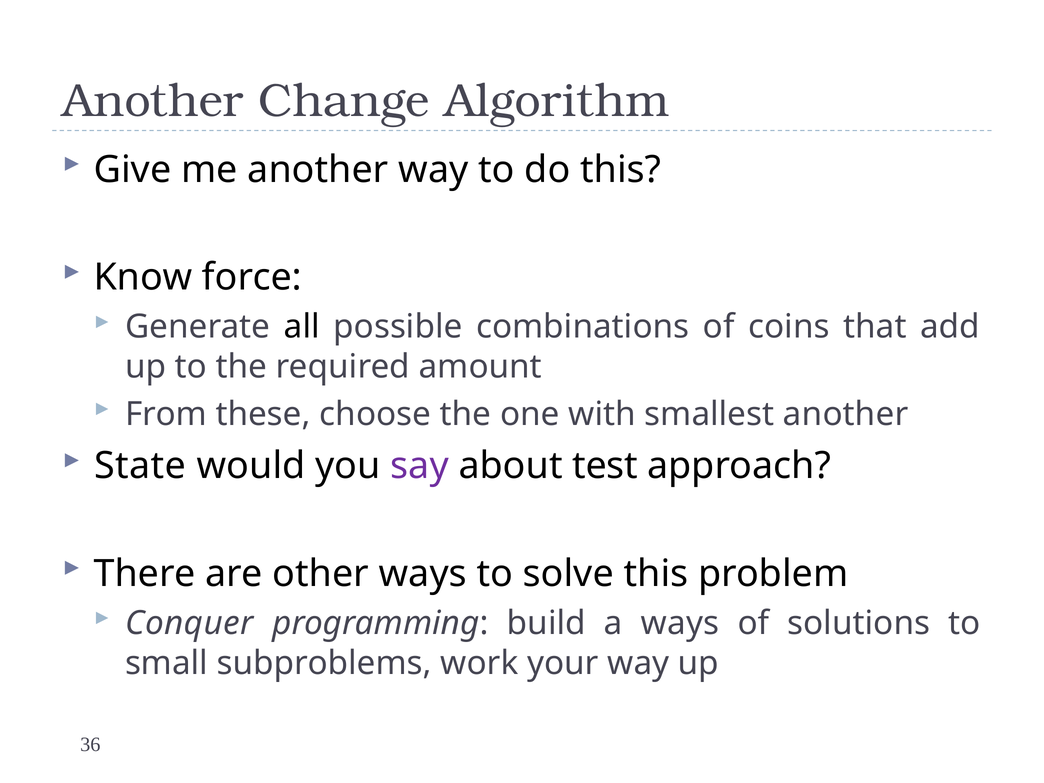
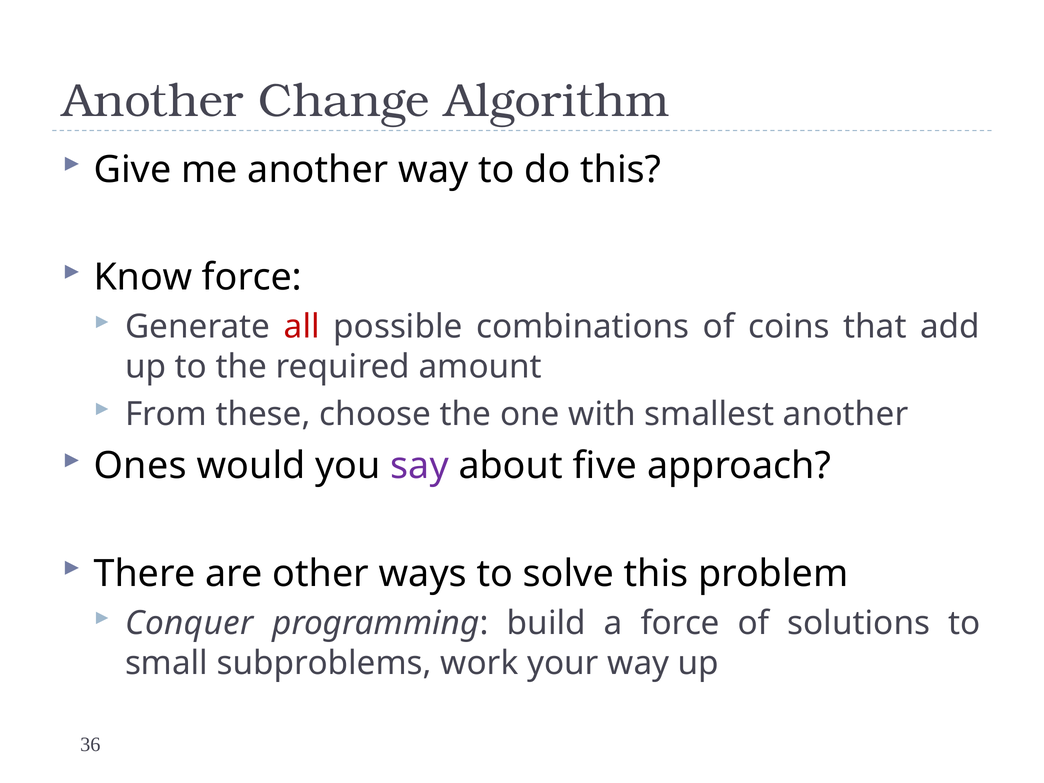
all colour: black -> red (302, 327)
State: State -> Ones (140, 466)
test: test -> five (605, 466)
a ways: ways -> force (680, 623)
